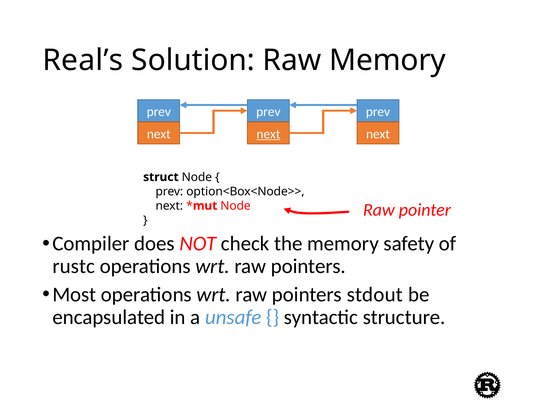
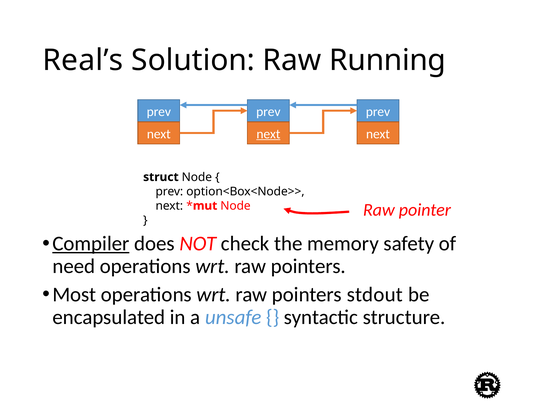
Raw Memory: Memory -> Running (388, 60)
Compiler underline: none -> present (91, 243)
rustc: rustc -> need (74, 266)
